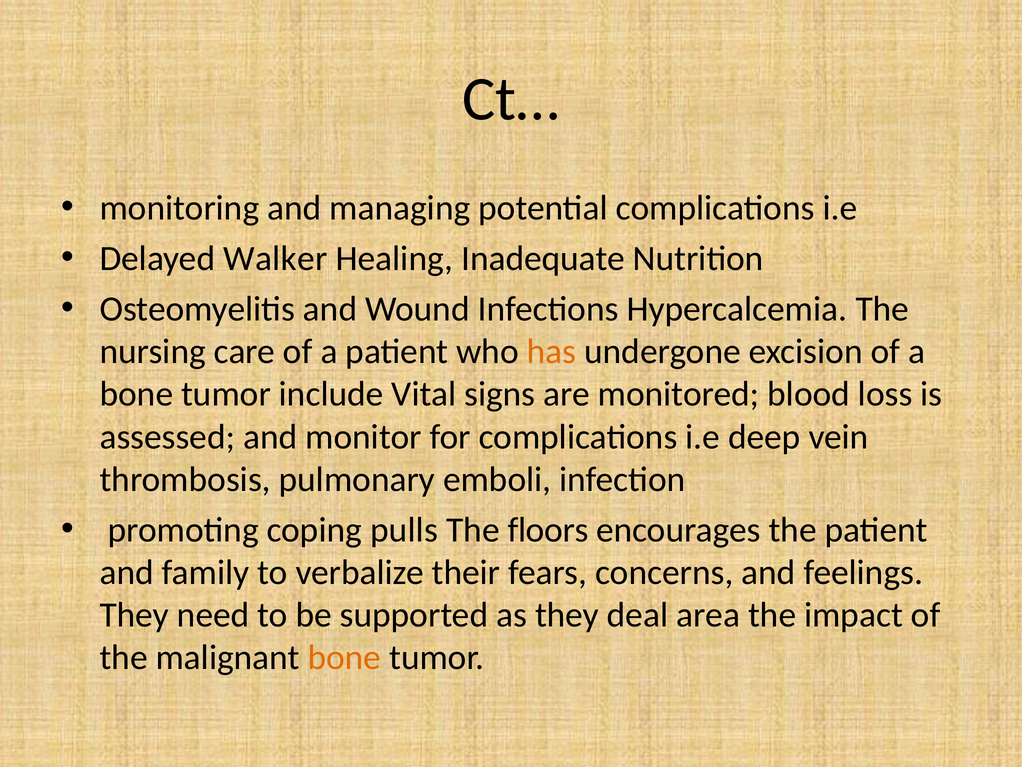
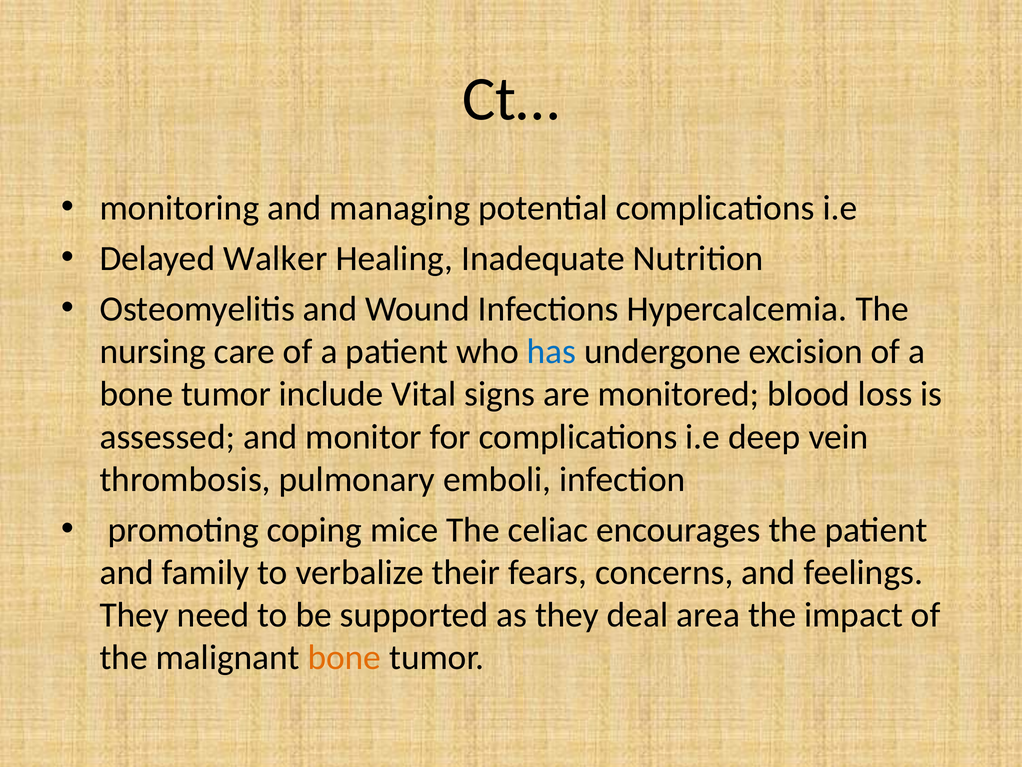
has colour: orange -> blue (551, 351)
pulls: pulls -> mice (404, 530)
floors: floors -> celiac (548, 530)
